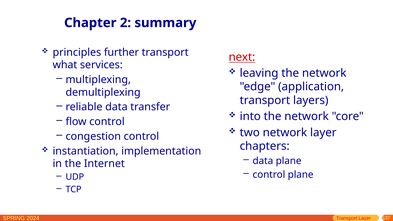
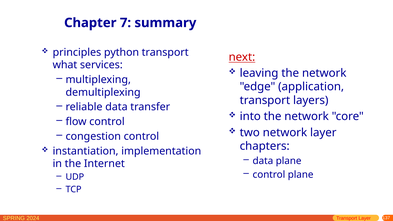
2: 2 -> 7 (125, 23)
further: further -> python (121, 52)
